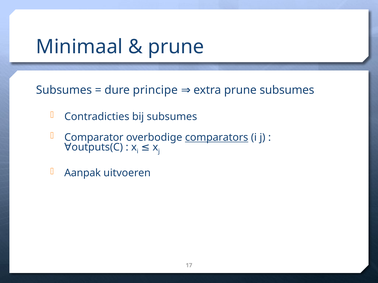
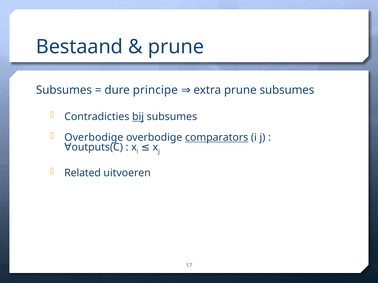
Minimaal: Minimaal -> Bestaand (79, 47)
bij underline: none -> present (138, 117)
Comparator: Comparator -> Overbodige (94, 138)
Aanpak: Aanpak -> Related (83, 173)
